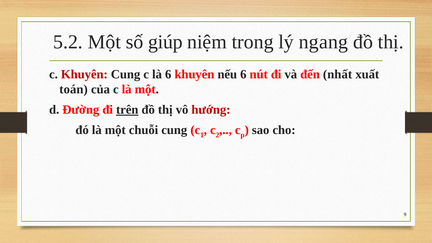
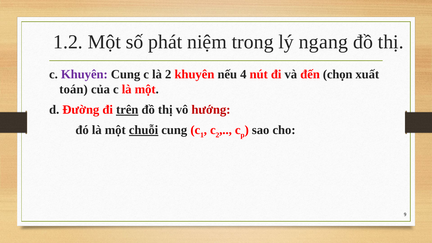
5.2: 5.2 -> 1.2 (68, 42)
giúp: giúp -> phát (165, 42)
Khuyên colour: red -> purple (84, 74)
là 6: 6 -> 2 (168, 74)
nếu 6: 6 -> 4 (243, 74)
nhất: nhất -> chọn (338, 74)
chuỗi underline: none -> present (144, 130)
